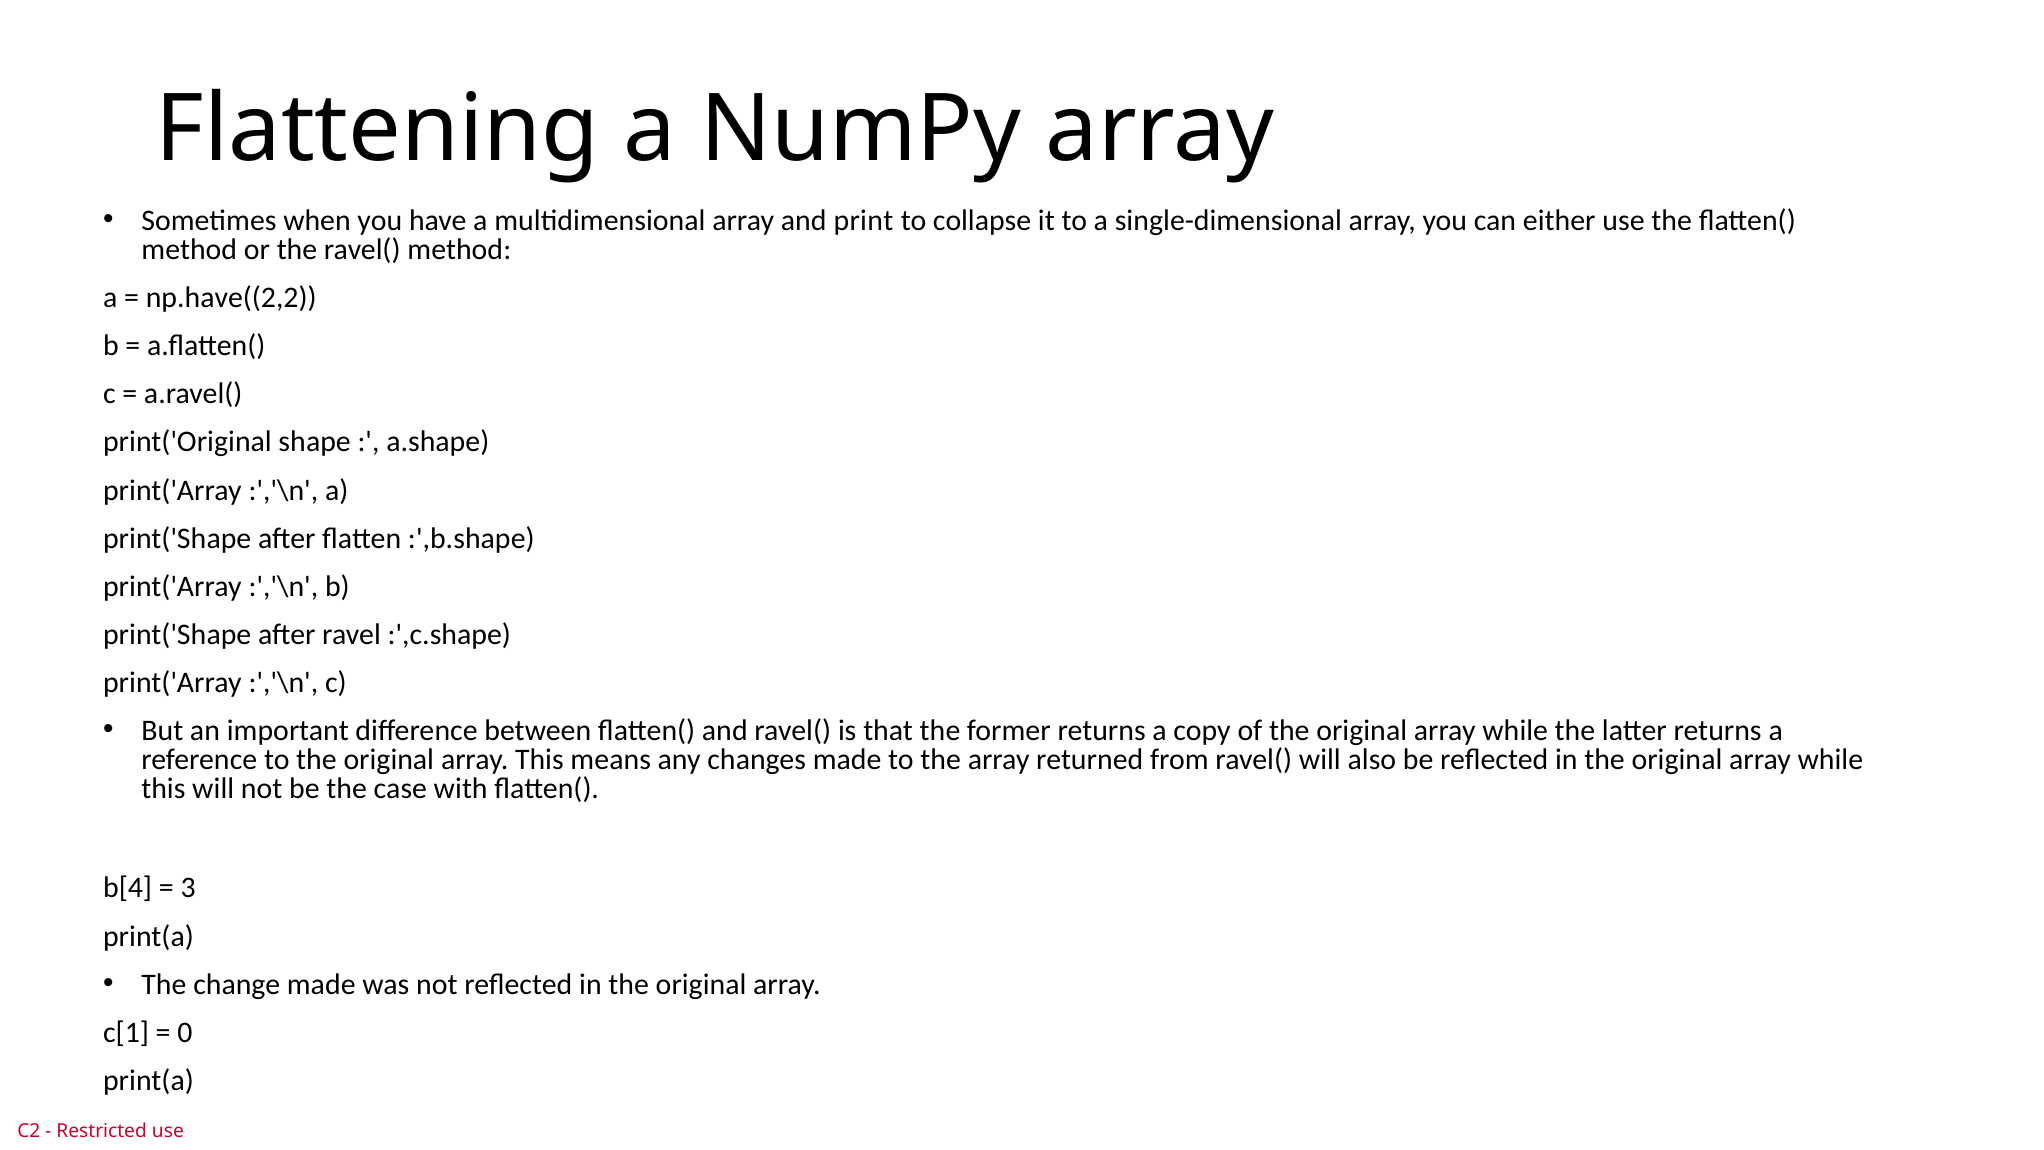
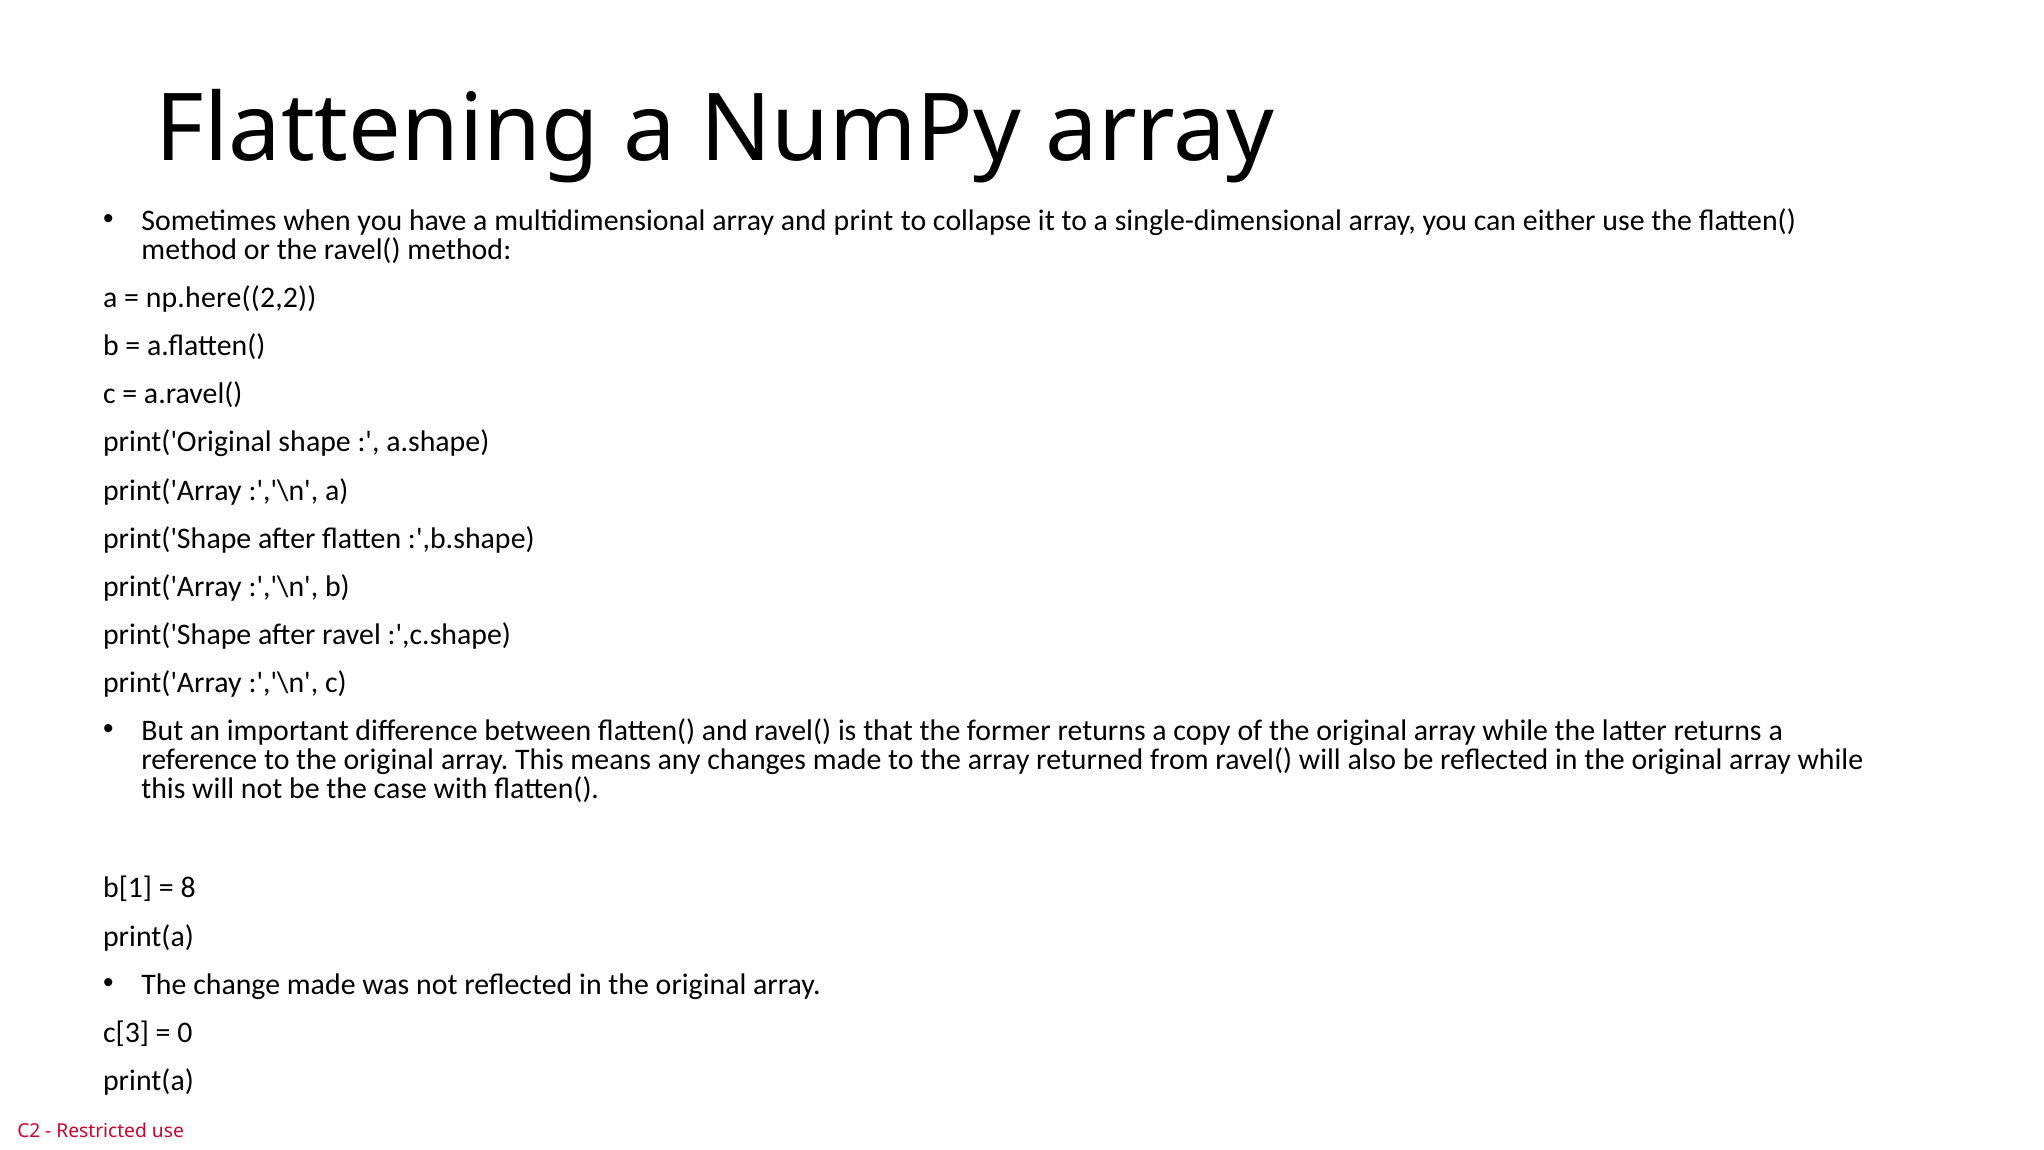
np.have((2,2: np.have((2,2 -> np.here((2,2 (231, 298)
b[4: b[4 -> b[1 (128, 888)
3: 3 -> 8 (188, 888)
c[1: c[1 -> c[3 (126, 1032)
